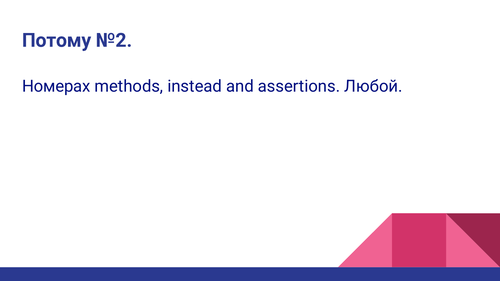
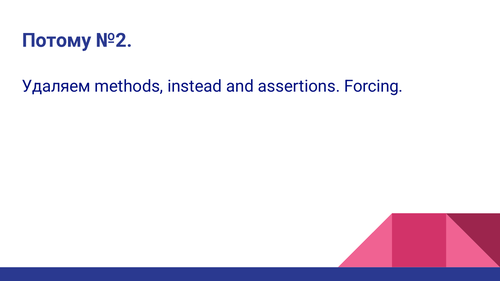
Номерах: Номерах -> Удаляем (56, 86)
Любой: Любой -> Forcing (374, 86)
